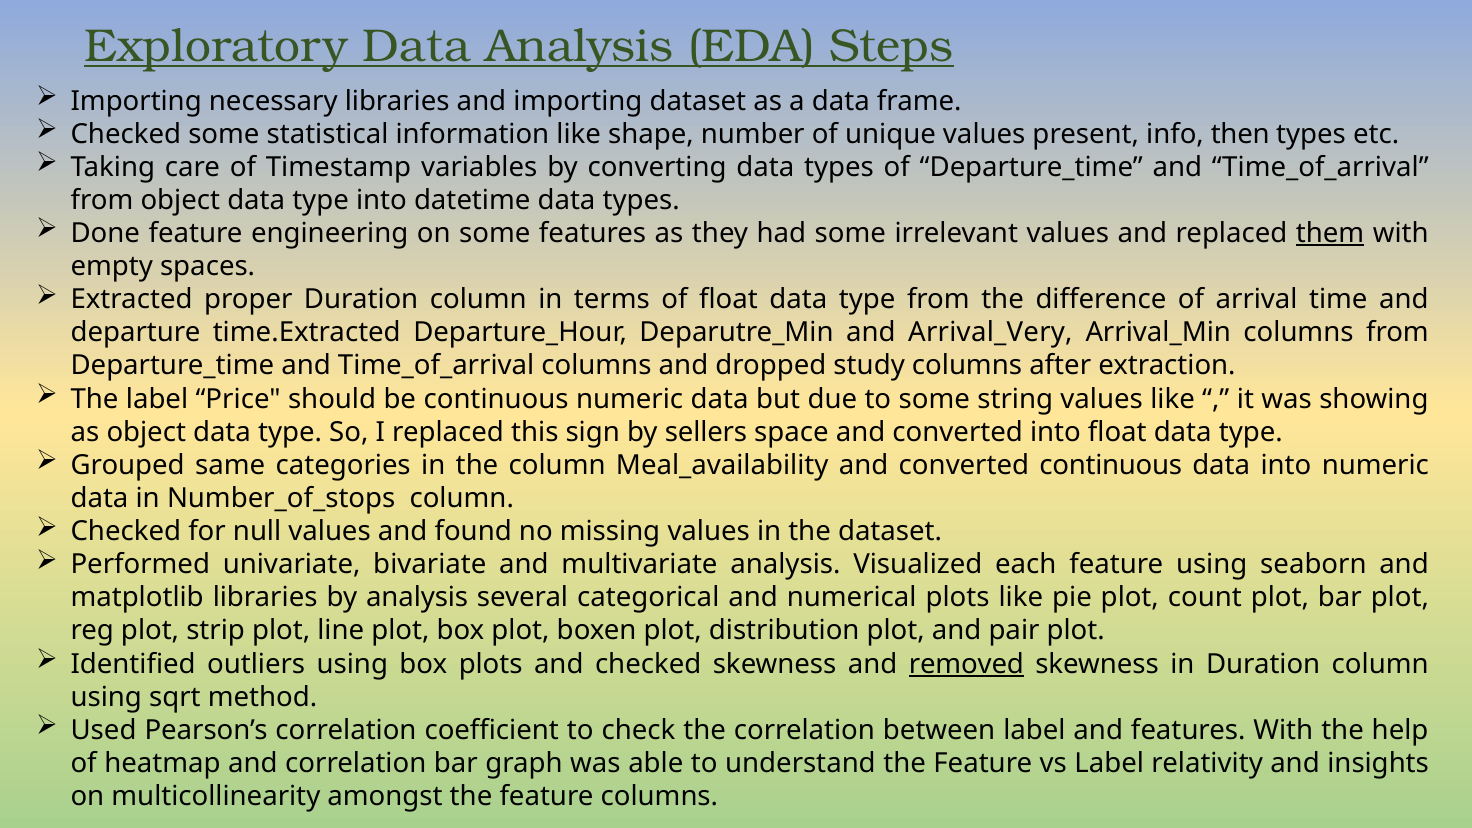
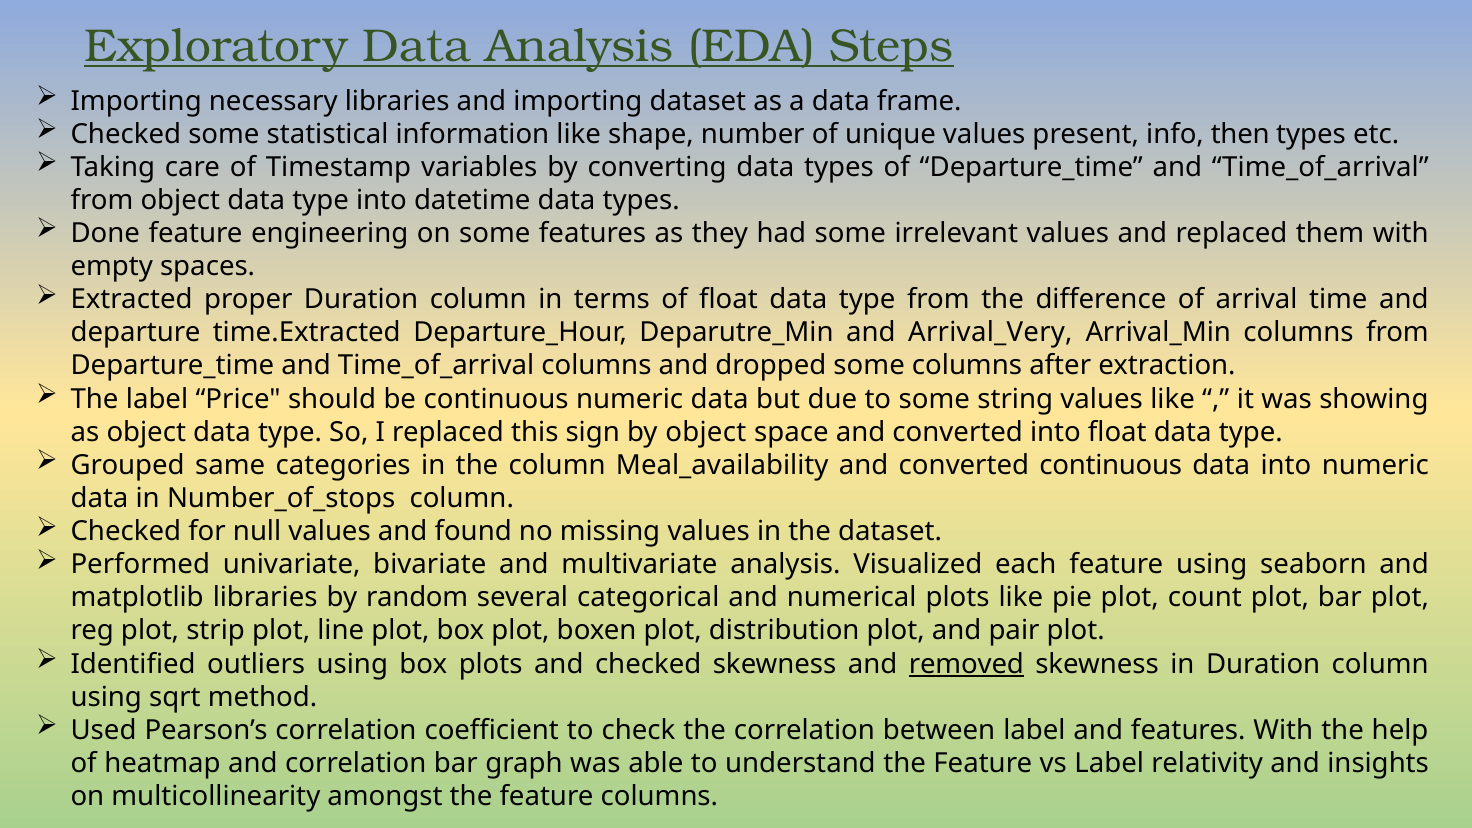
them underline: present -> none (1330, 233)
dropped study: study -> some (869, 366)
by sellers: sellers -> object (706, 432)
by analysis: analysis -> random (417, 598)
